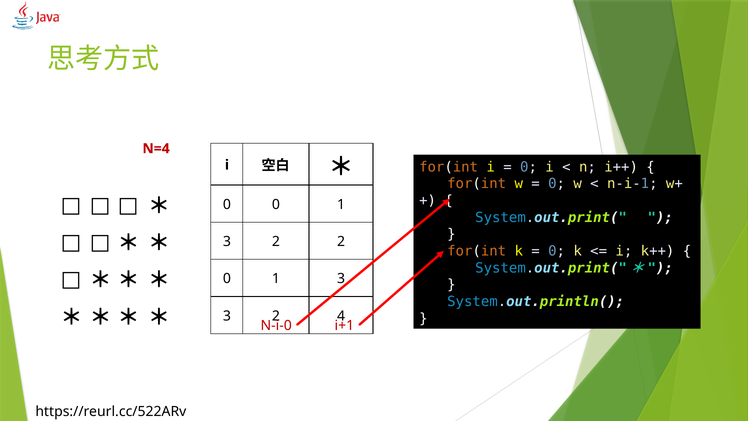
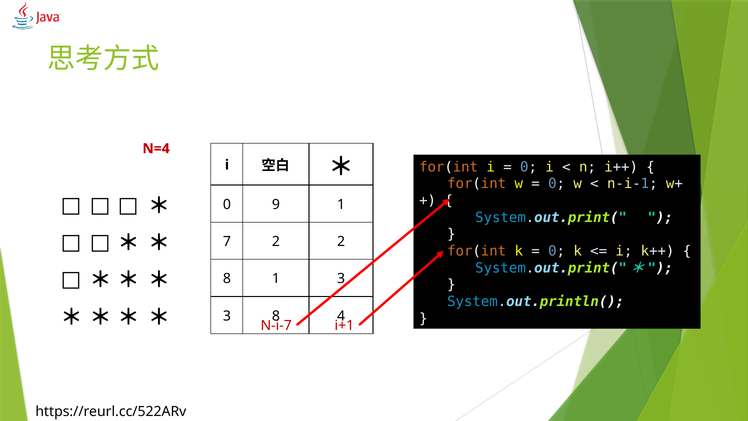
0 0: 0 -> 9 (276, 204)
3: 3 -> 7 (227, 241)
0: 0 -> 8 (227, 279)
2: 2 -> 8 (276, 316)
N-i-0: N-i-0 -> N-i-7 (276, 325)
